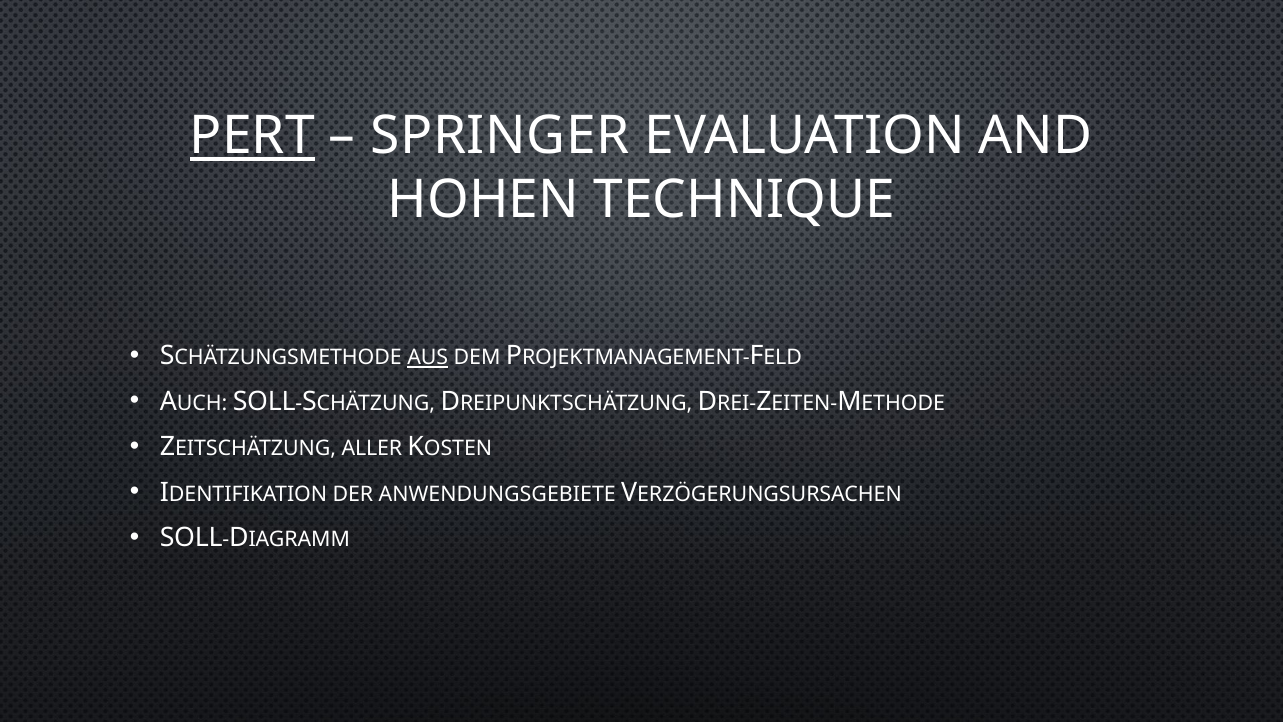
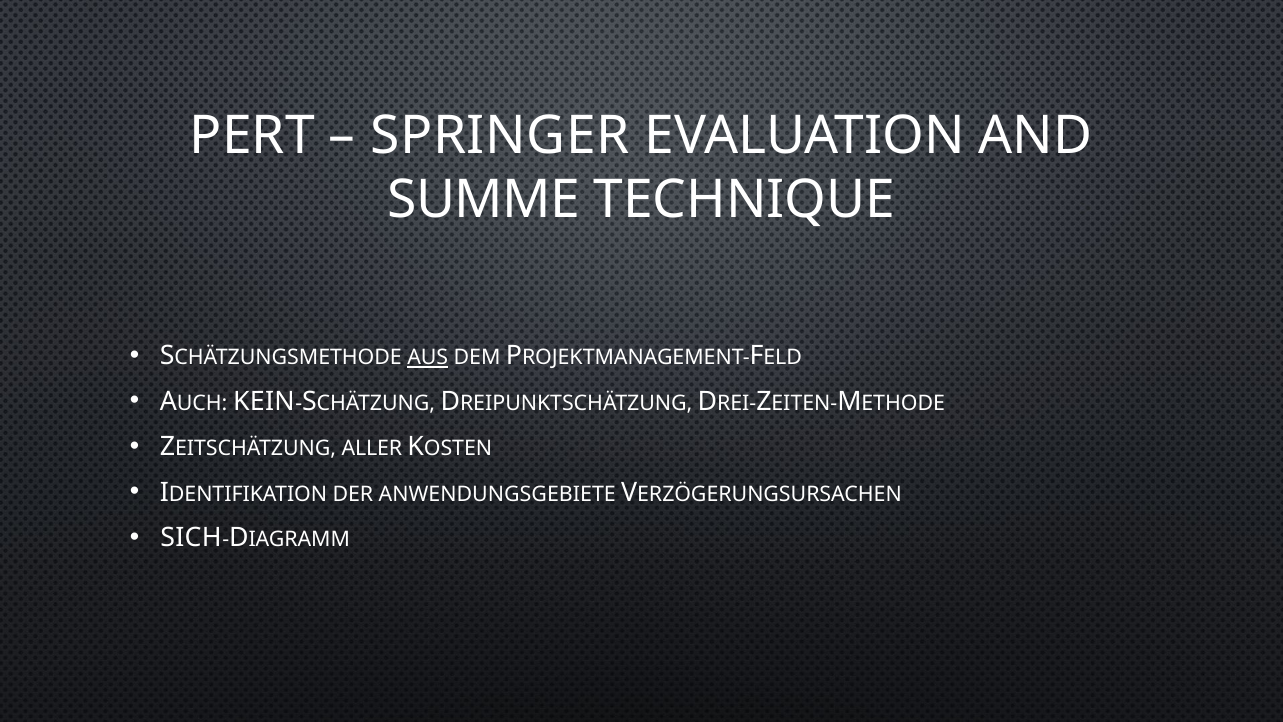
PERT underline: present -> none (252, 136)
HOHEN: HOHEN -> SUMME (484, 200)
SOLL: SOLL -> KEIN (264, 401)
SOLL: SOLL -> SICH (191, 538)
